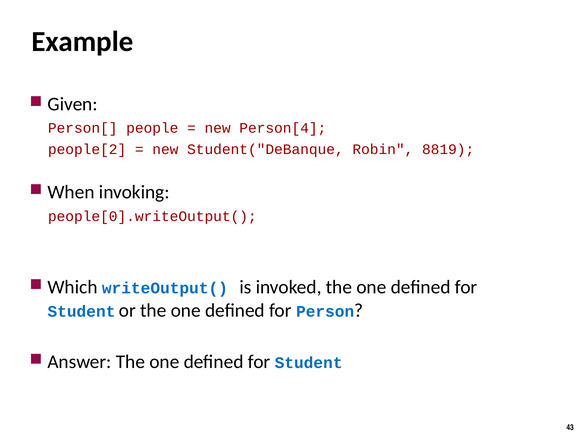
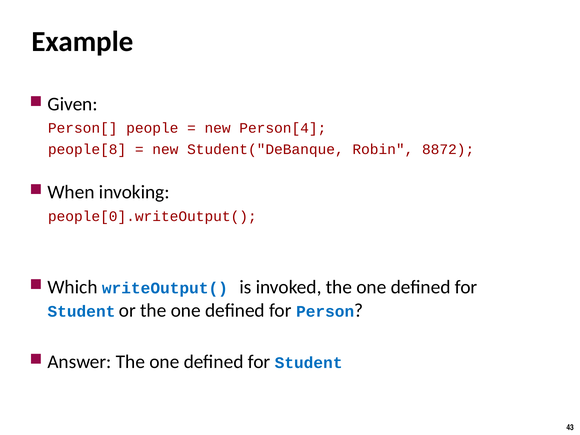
people[2: people[2 -> people[8 (87, 149)
8819: 8819 -> 8872 (448, 149)
